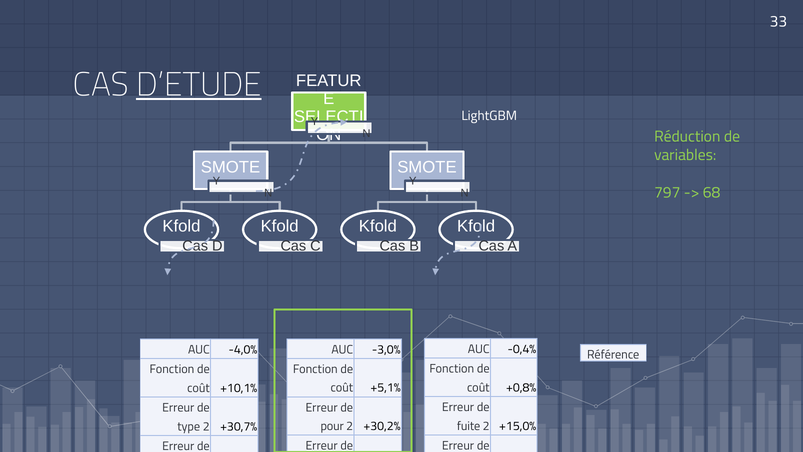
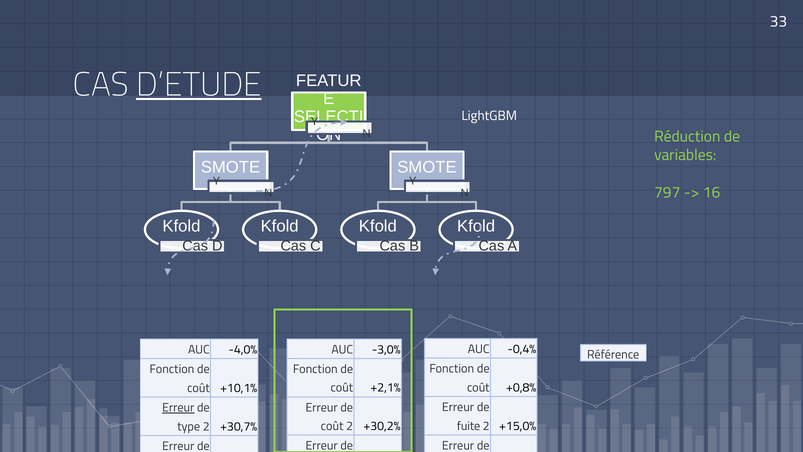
68: 68 -> 16 (712, 193)
+5,1%: +5,1% -> +2,1% (386, 388)
Erreur underline: none -> present (178, 407)
pour: pour -> coût (332, 426)
